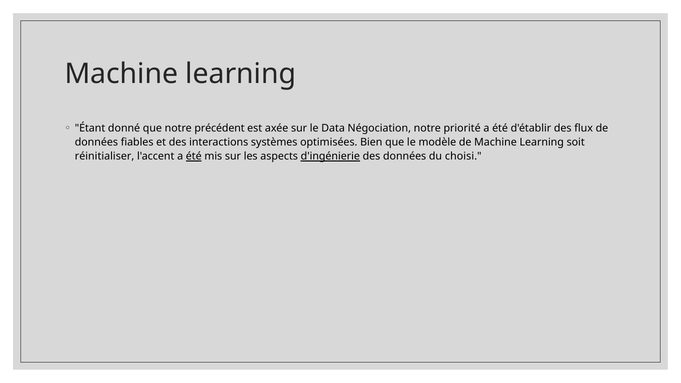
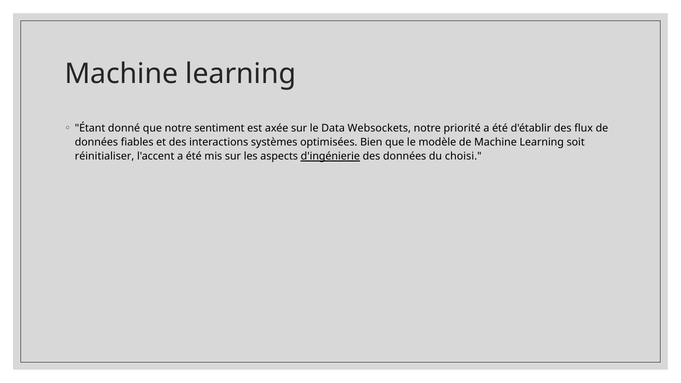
précédent: précédent -> sentiment (220, 128)
Négociation: Négociation -> Websockets (379, 128)
été underline: present -> none (194, 156)
